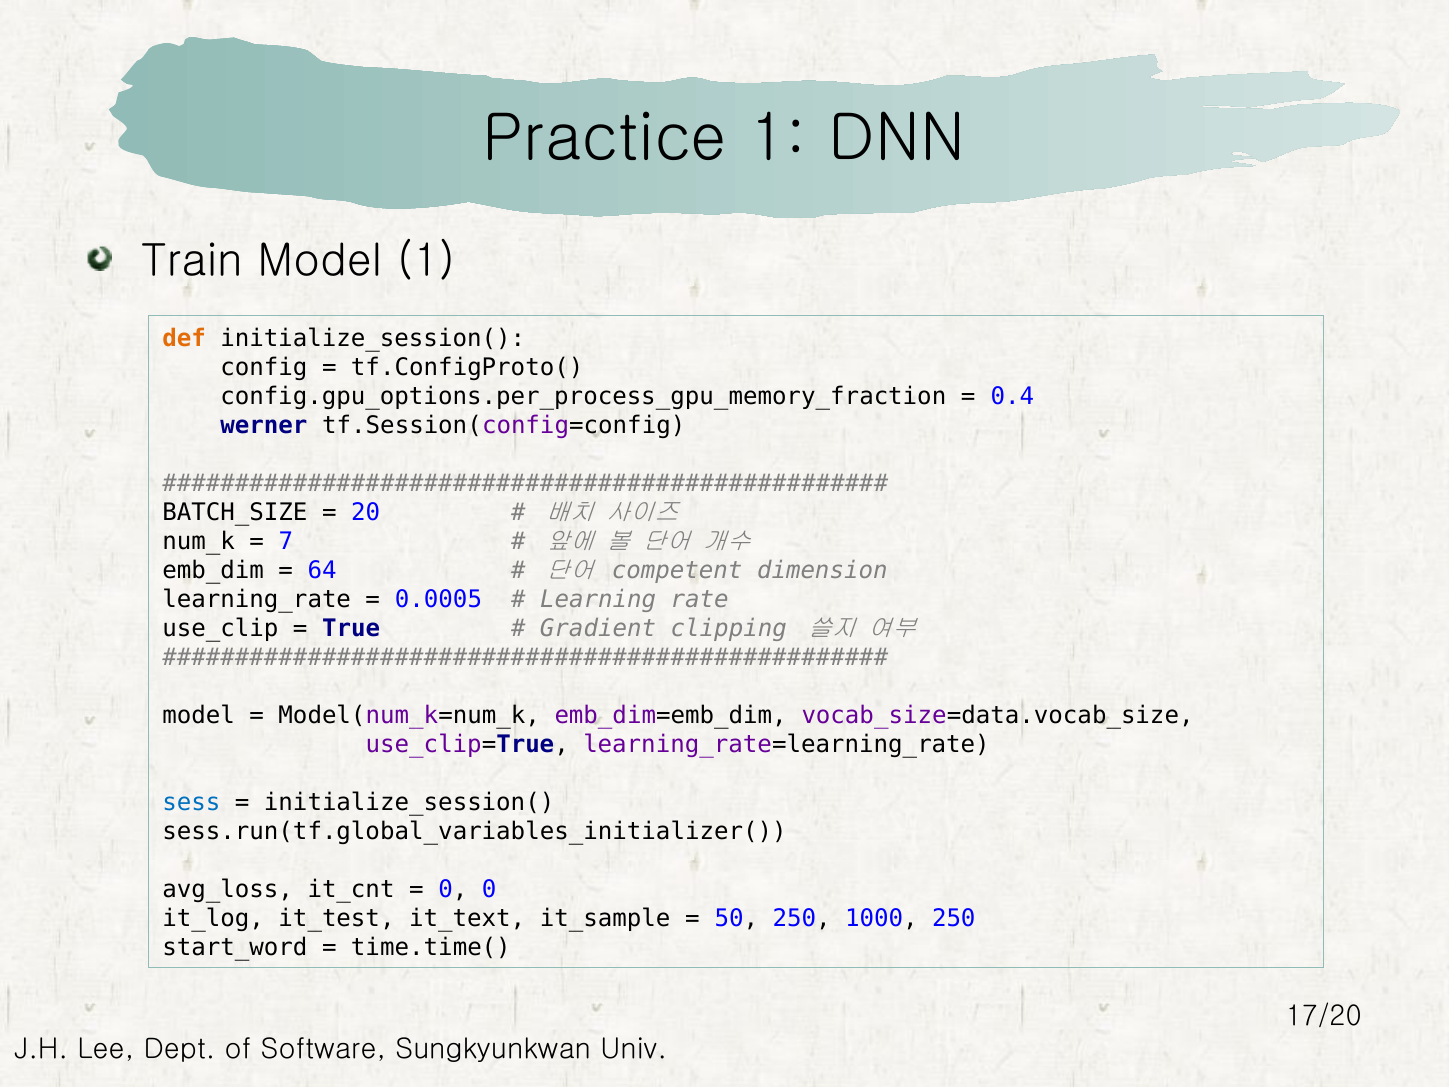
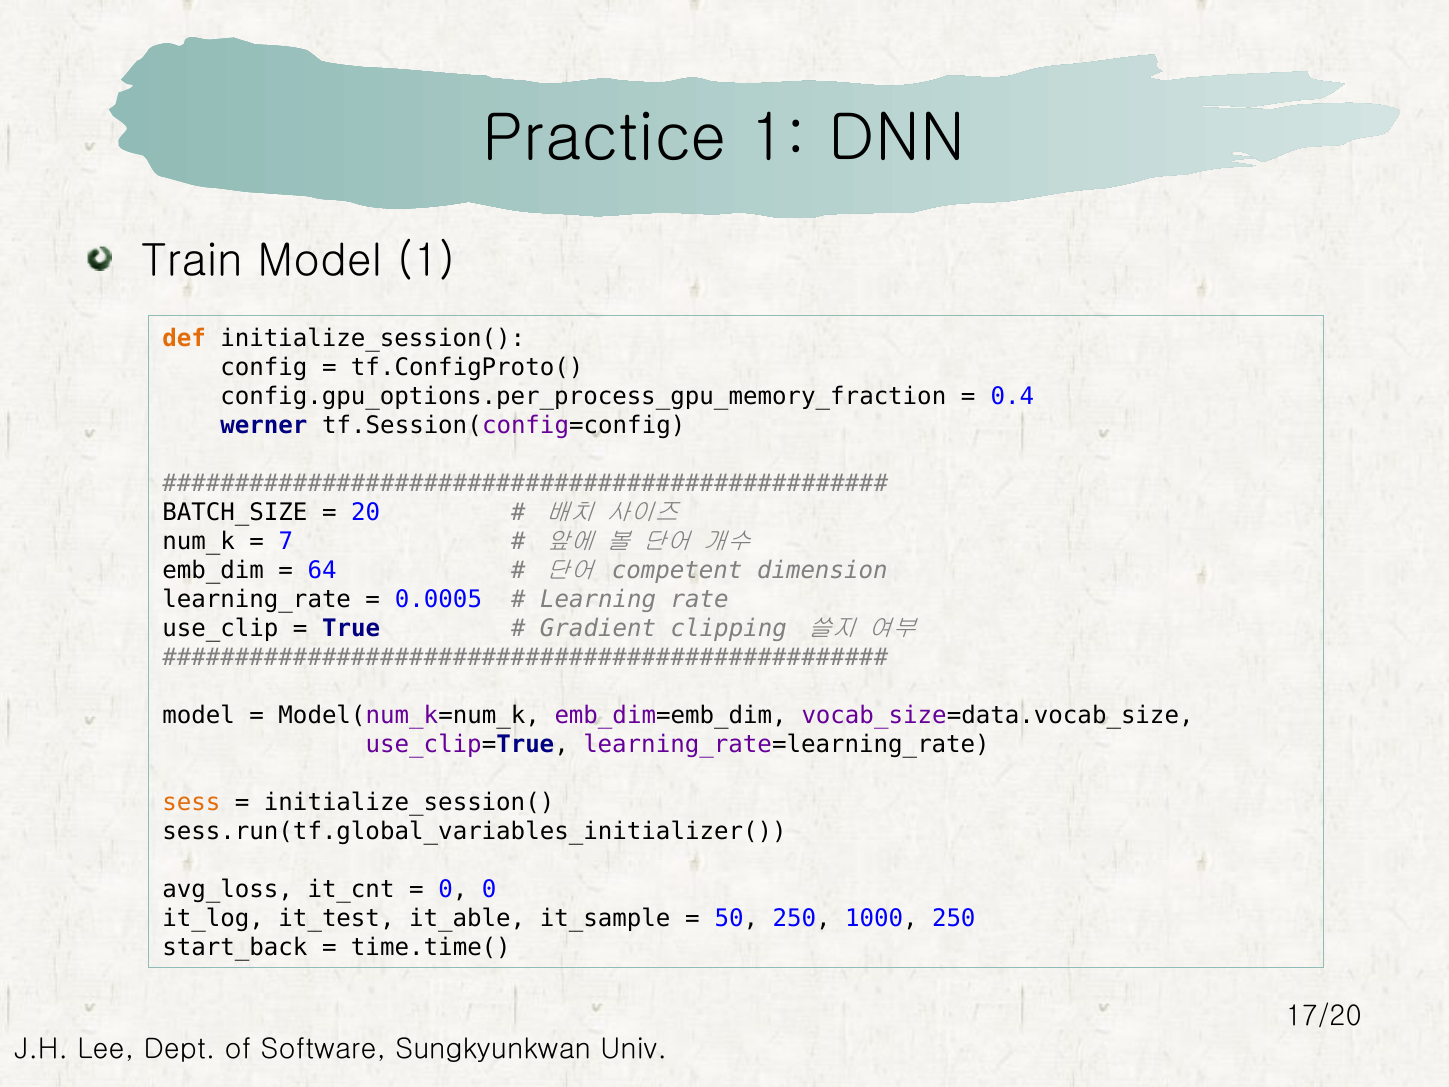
sess colour: blue -> orange (191, 802)
it_text: it_text -> it_able (467, 918)
start_word: start_word -> start_back (235, 947)
